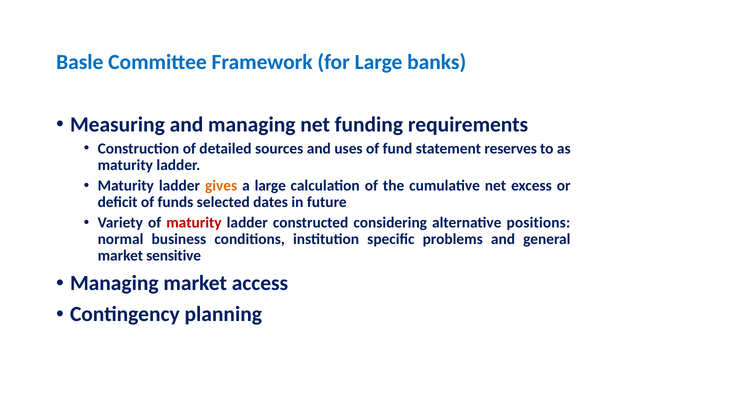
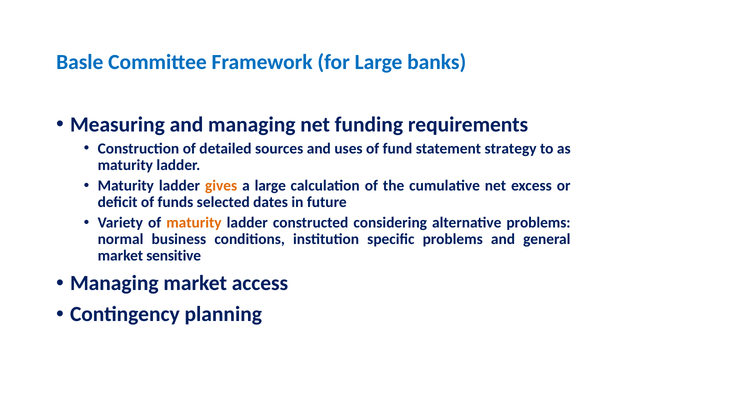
reserves: reserves -> strategy (511, 148)
maturity colour: red -> orange (194, 222)
alternative positions: positions -> problems (538, 222)
